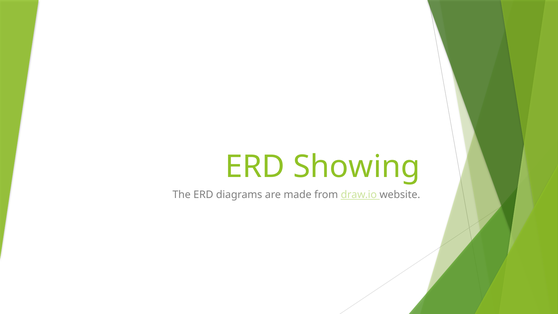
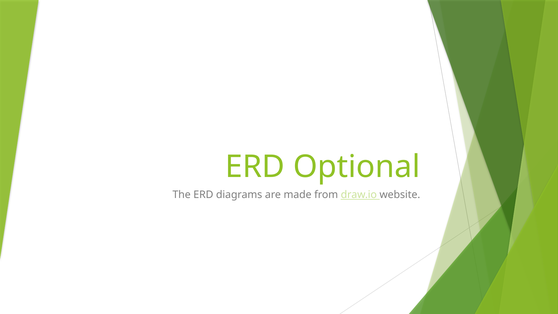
Showing: Showing -> Optional (357, 167)
